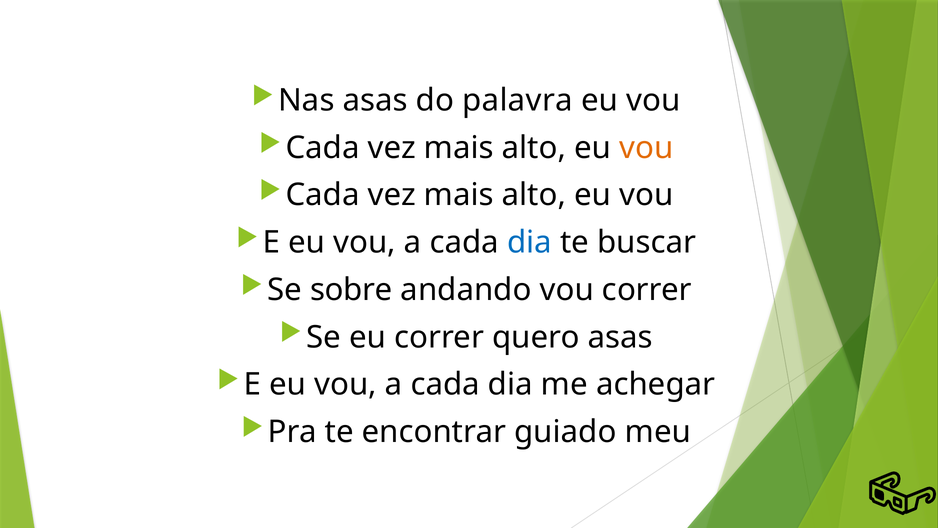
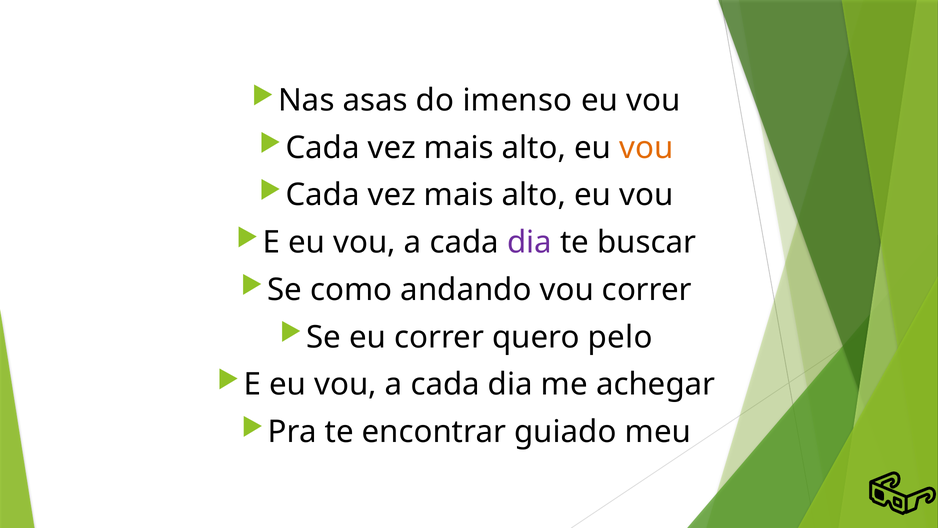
palavra: palavra -> imenso (517, 100)
dia colour: blue -> purple (530, 242)
sobre: sobre -> como (351, 290)
quero asas: asas -> pelo (620, 337)
